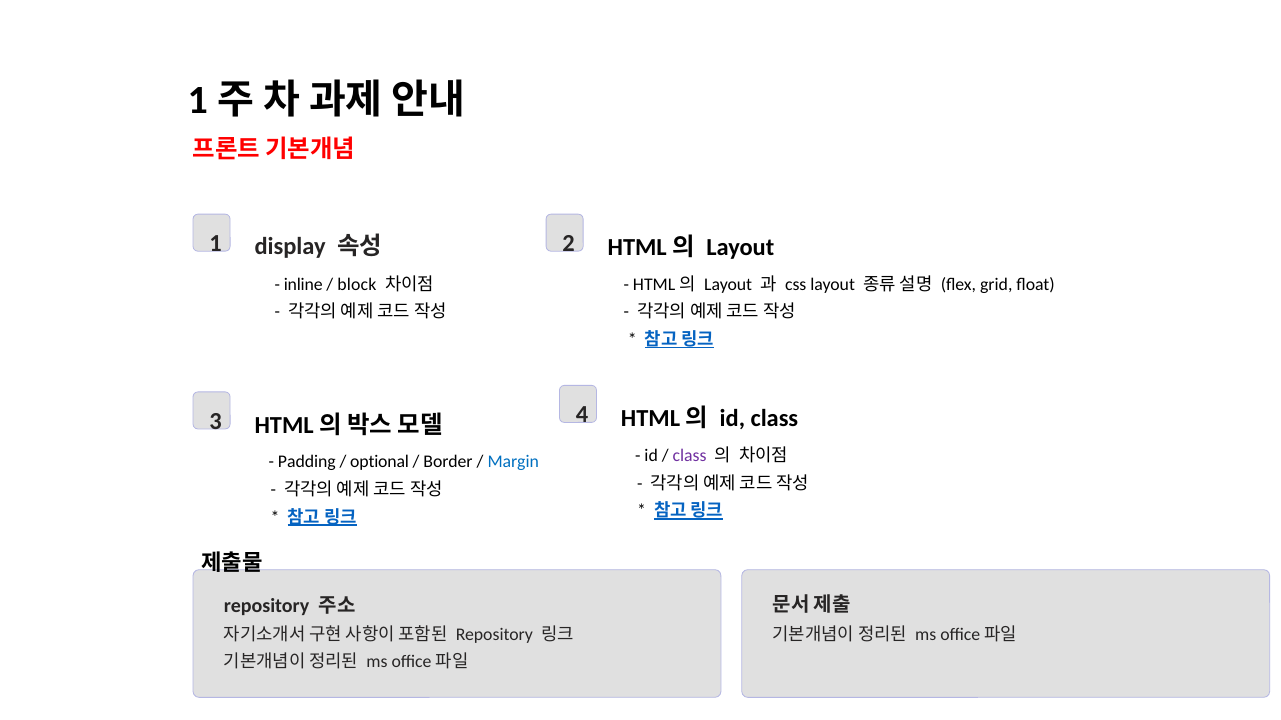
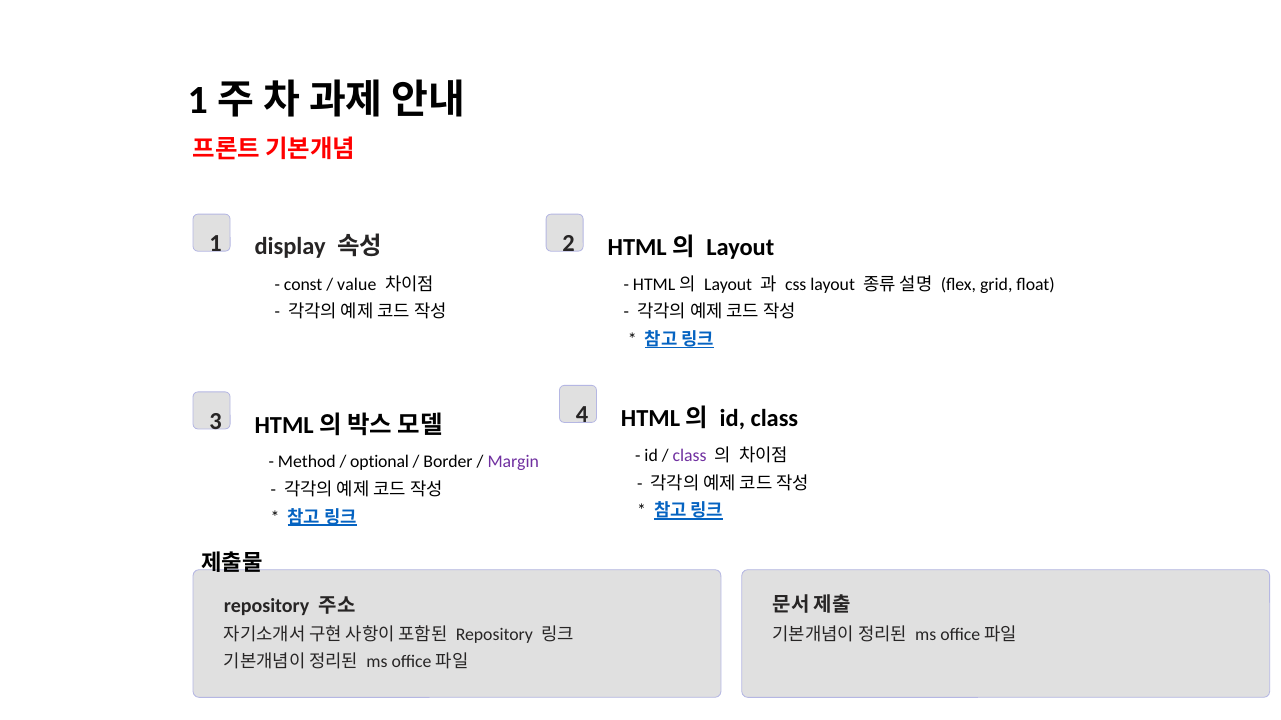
inline: inline -> const (303, 285)
block: block -> value (357, 285)
Padding: Padding -> Method (307, 462)
Margin colour: blue -> purple (513, 462)
